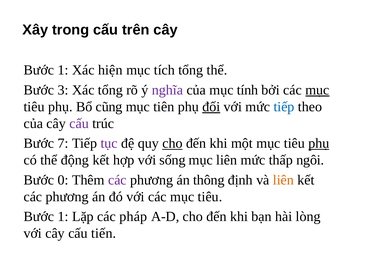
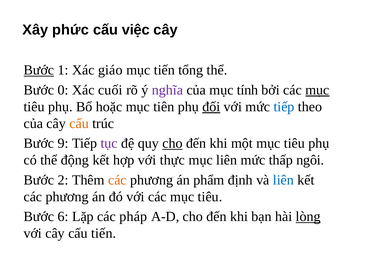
trong: trong -> phức (71, 30)
trên: trên -> việc (136, 30)
Bước underline: none -> present (39, 70)
hiện: hiện -> giáo (110, 70)
mục tích: tích -> tiến (164, 70)
3: 3 -> 0 (63, 90)
Xác tổng: tổng -> cuối (110, 90)
cũng: cũng -> hoặc (109, 107)
cấu colour: purple -> orange (79, 124)
7: 7 -> 9 (63, 144)
phụ underline: present -> none (319, 144)
sống: sống -> thực (172, 161)
0: 0 -> 2 (63, 180)
các colour: purple -> orange (117, 180)
thông: thông -> phẩm (209, 180)
liên colour: orange -> blue (283, 180)
1: 1 -> 6 (63, 217)
lòng underline: none -> present (308, 217)
